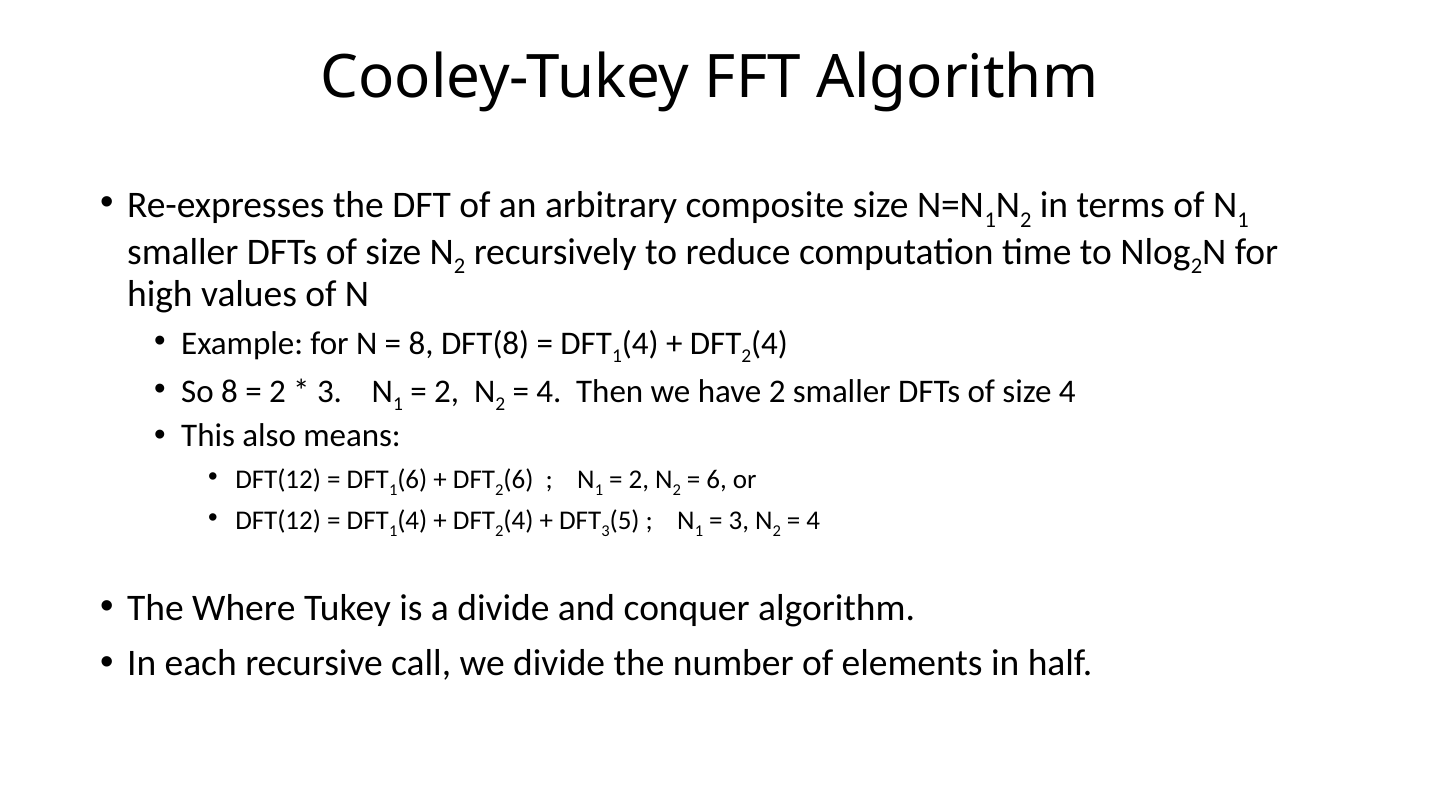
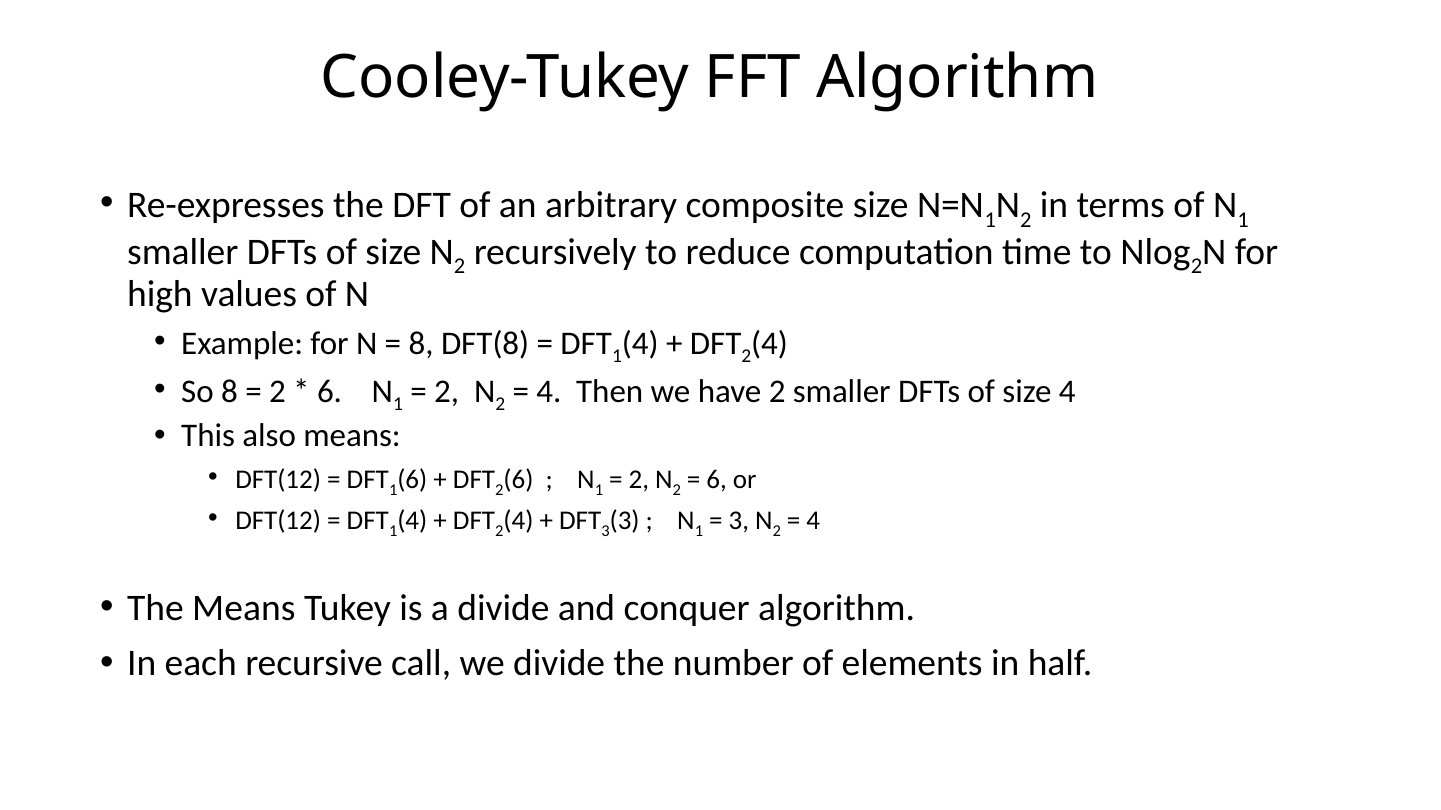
3: 3 -> 6 (330, 392)
3 5: 5 -> 3 (625, 521)
The Where: Where -> Means (244, 608)
